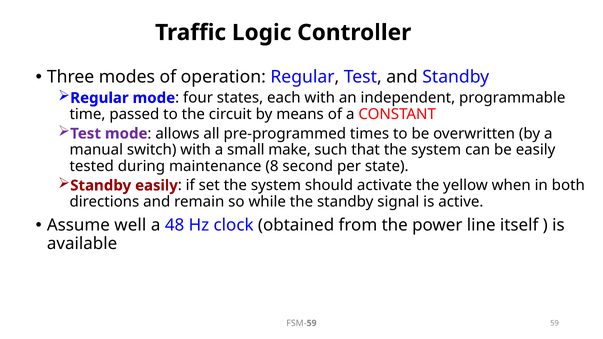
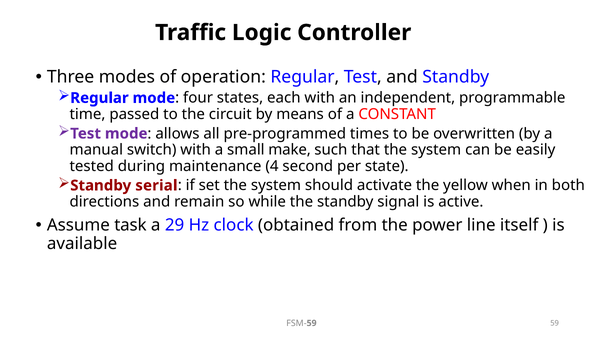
8: 8 -> 4 (272, 166)
Standby easily: easily -> serial (156, 186)
well: well -> task (130, 225)
48: 48 -> 29 (175, 225)
